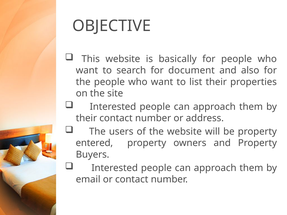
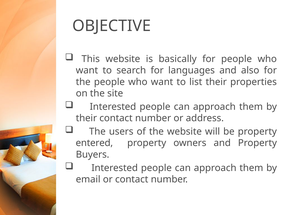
document: document -> languages (192, 71)
